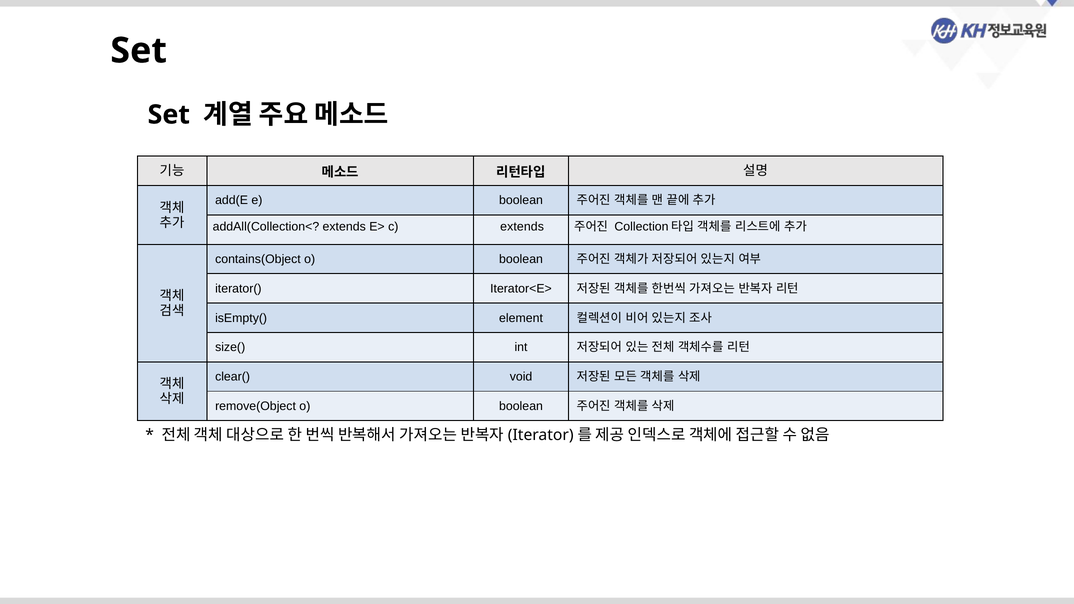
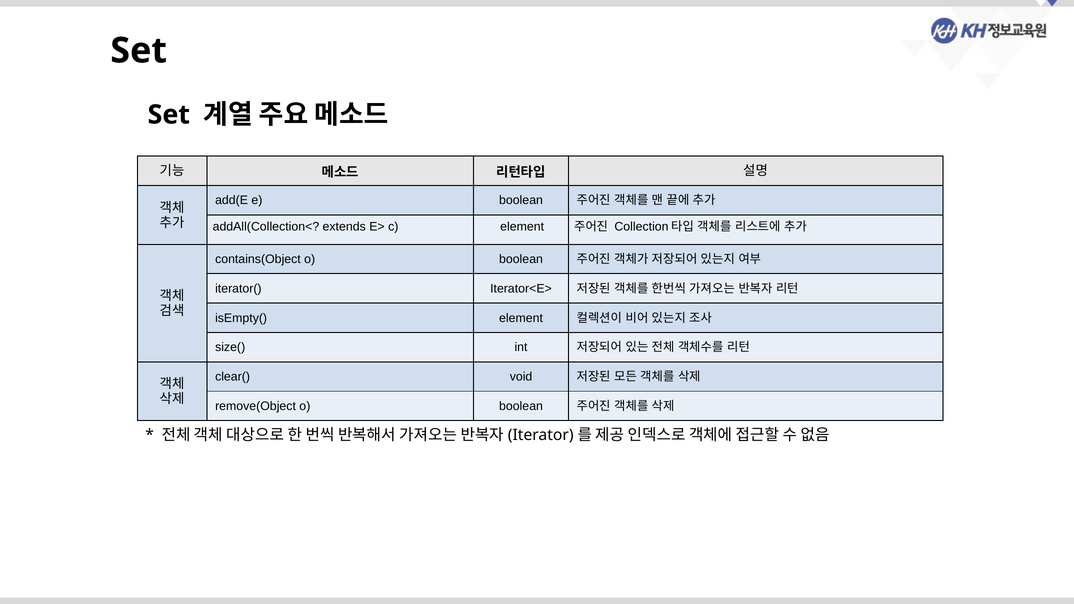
c extends: extends -> element (522, 226)
